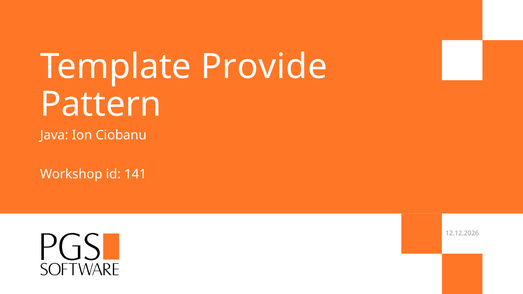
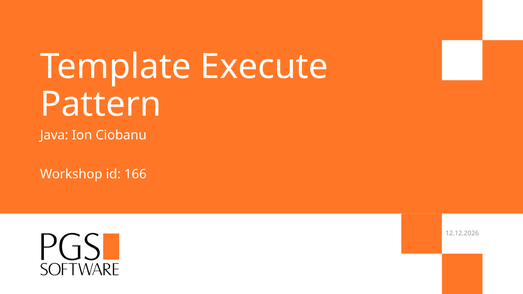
Provide: Provide -> Execute (264, 67)
141: 141 -> 166 (135, 174)
